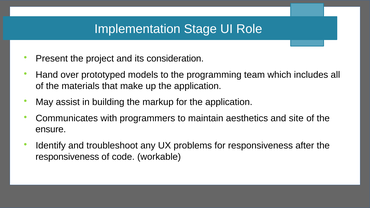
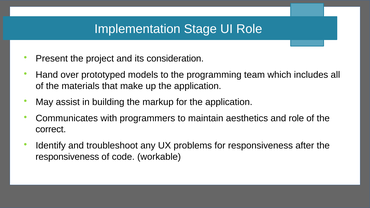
and site: site -> role (296, 118)
ensure: ensure -> correct (51, 129)
